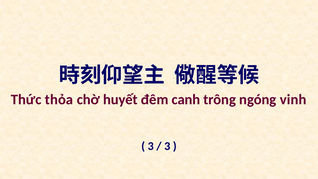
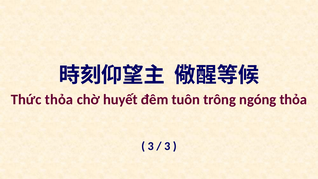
canh: canh -> tuôn (186, 100)
ngóng vinh: vinh -> thỏa (293, 100)
